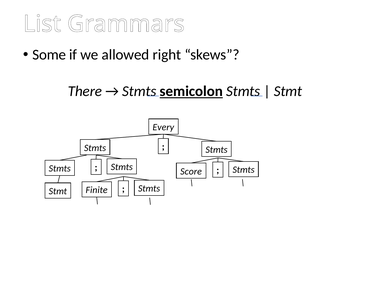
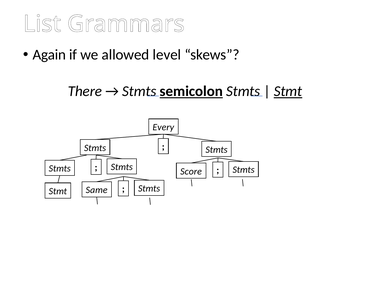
Some: Some -> Again (49, 55)
right: right -> level (167, 55)
Stmt underline: none -> present (288, 91)
Finite: Finite -> Same (97, 190)
